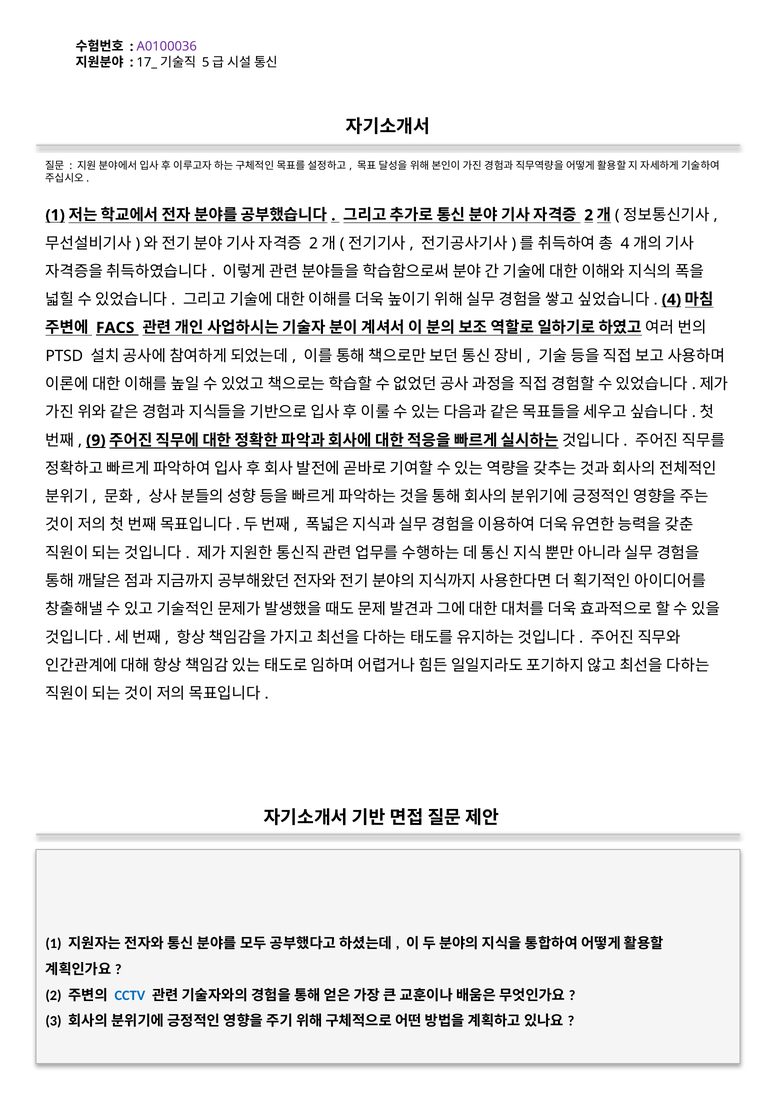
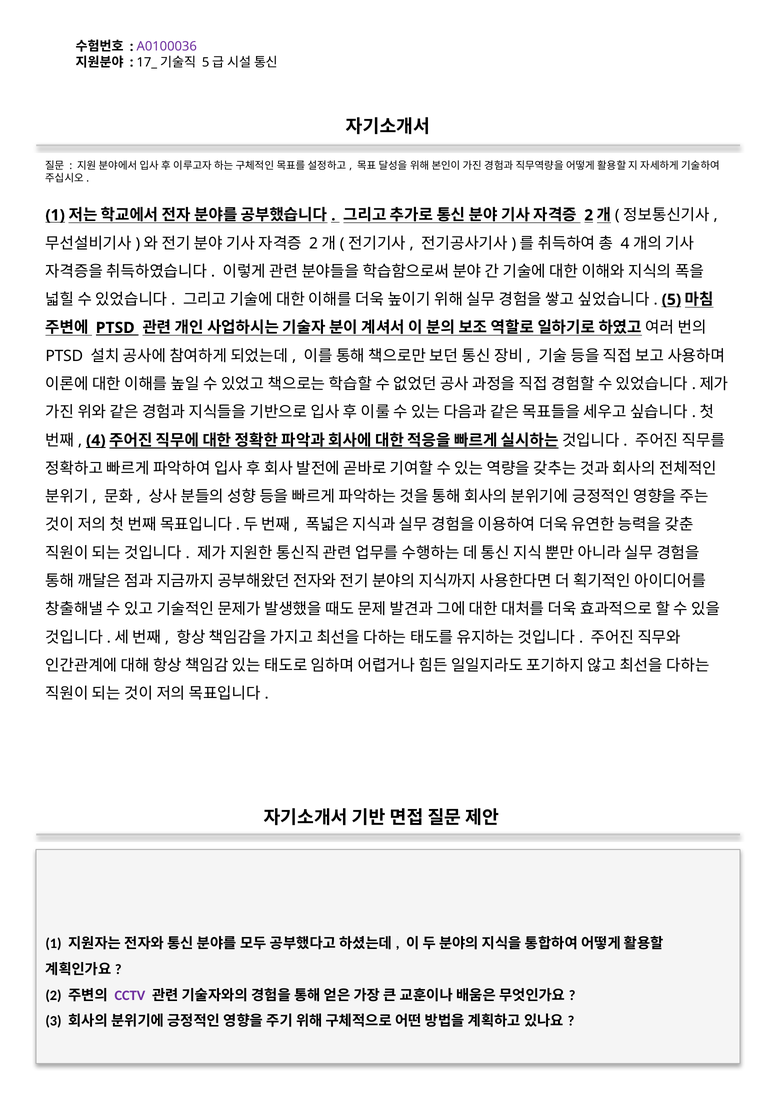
4: 4 -> 5 (671, 300)
FACS: FACS -> PTSD (115, 328)
9: 9 -> 4 (96, 441)
CCTV colour: blue -> purple (130, 996)
